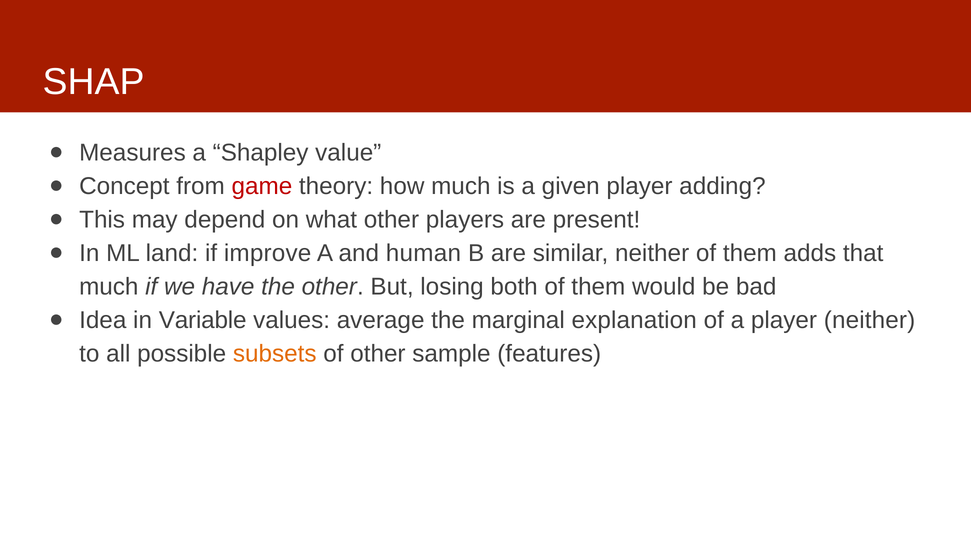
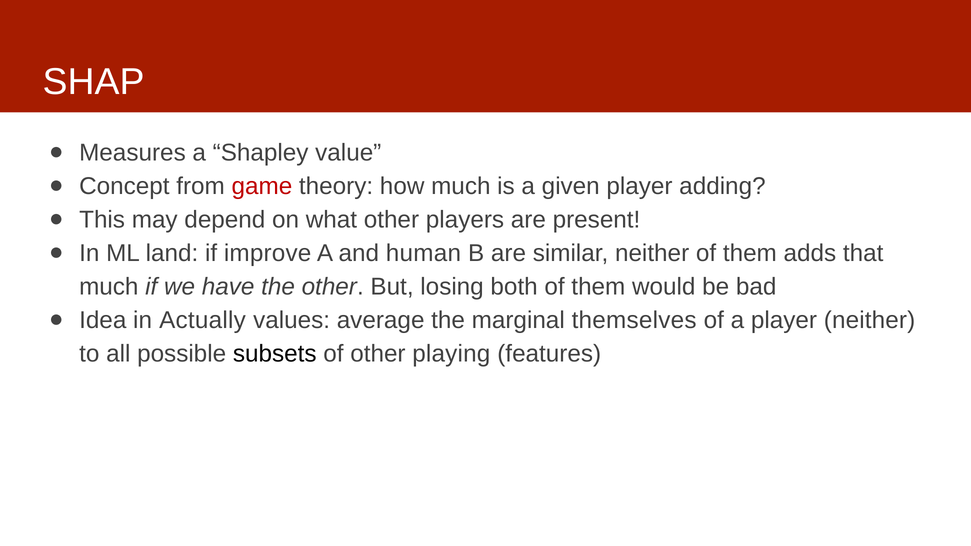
Variable: Variable -> Actually (202, 320)
explanation: explanation -> themselves (634, 320)
subsets colour: orange -> black (275, 354)
sample: sample -> playing (451, 354)
